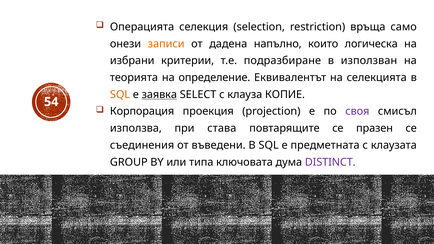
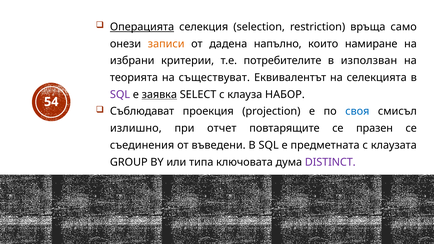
Операцията underline: none -> present (142, 27)
логическа: логическа -> намиране (371, 44)
подразбиране: подразбиране -> потребителите (283, 61)
определение: определение -> съществуват (214, 78)
SQL colour: orange -> purple (120, 95)
КОПИЕ: КОПИЕ -> НАБОР (285, 95)
Корпорация: Корпорация -> Съблюдават (142, 111)
своя colour: purple -> blue (357, 111)
използва: използва -> излишно (136, 128)
става: става -> отчет (222, 128)
